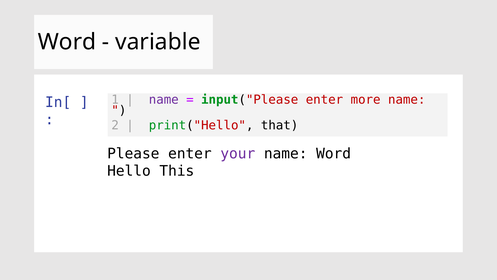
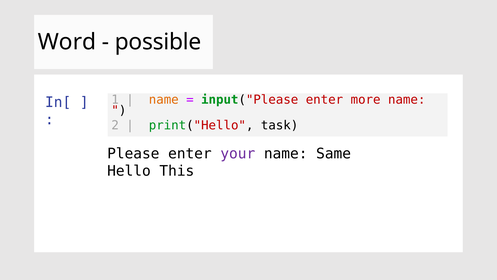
variable: variable -> possible (158, 42)
name colour: purple -> orange (164, 100)
that: that -> task (280, 125)
name Word: Word -> Same (334, 153)
